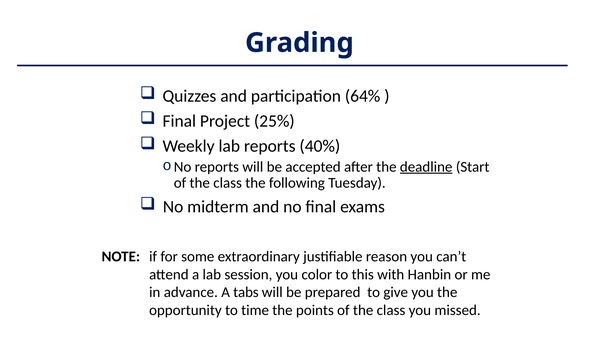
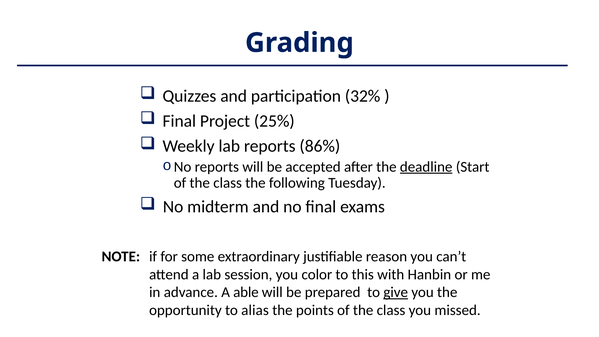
64%: 64% -> 32% (363, 96)
40%: 40% -> 86% (320, 146)
tabs: tabs -> able (246, 292)
give underline: none -> present (396, 292)
time: time -> alias (255, 310)
